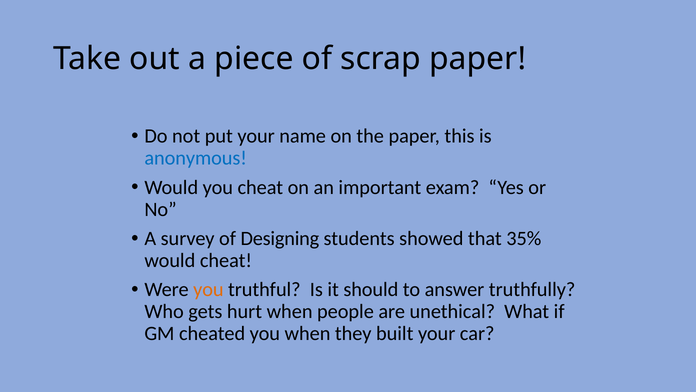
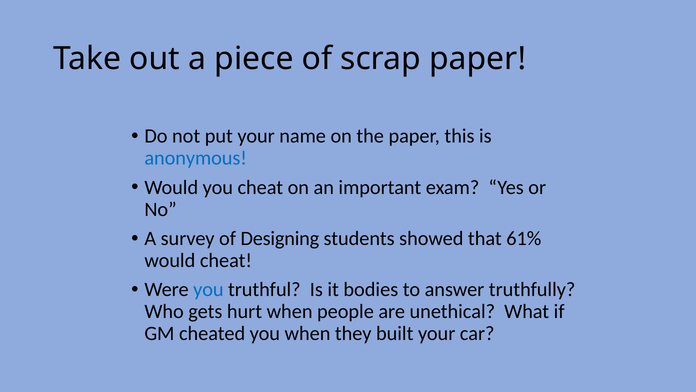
35%: 35% -> 61% (524, 238)
you colour: orange -> blue (208, 289)
should: should -> bodies (371, 289)
